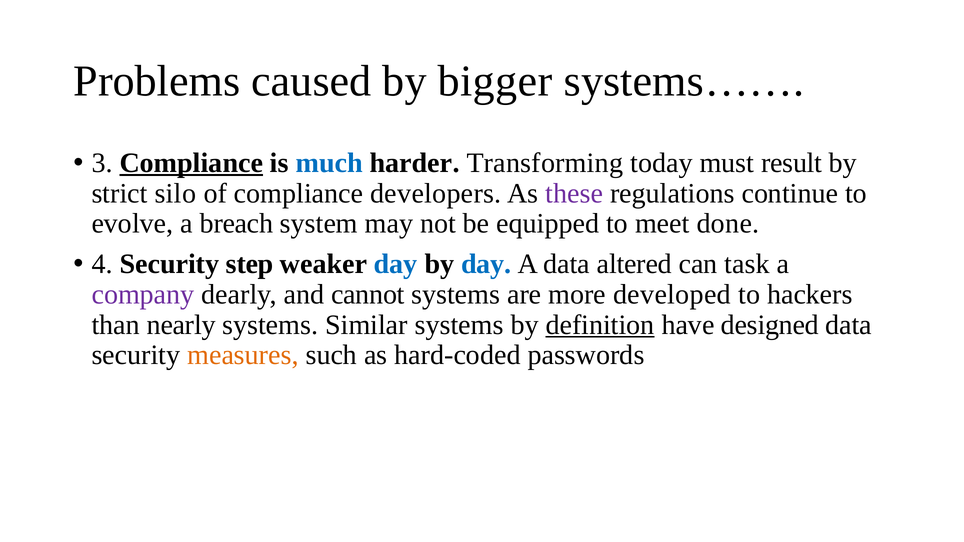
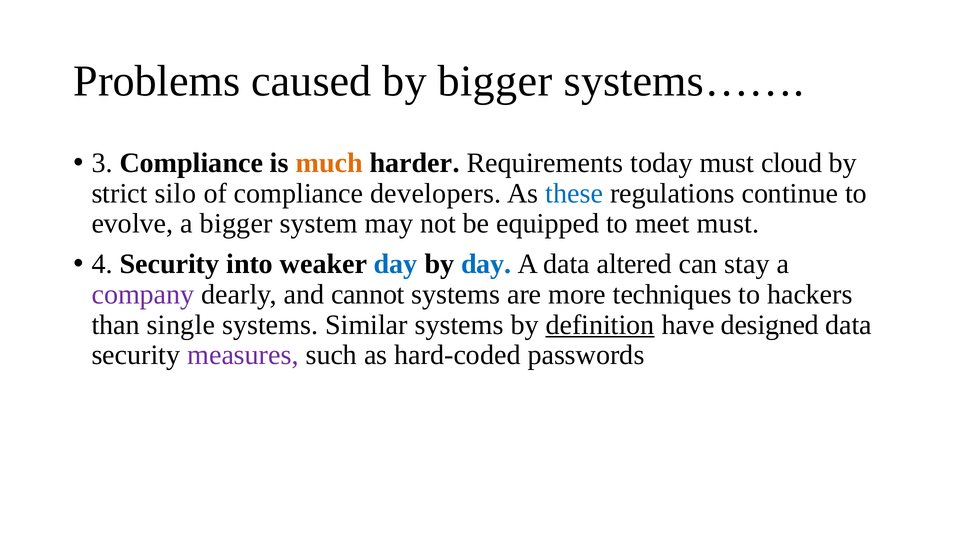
Compliance underline: present -> none (191, 163)
much colour: blue -> orange (329, 163)
Transforming: Transforming -> Requirements (545, 163)
result: result -> cloud (792, 163)
these colour: purple -> blue (574, 193)
a breach: breach -> bigger (236, 224)
meet done: done -> must (728, 224)
step: step -> into (250, 264)
task: task -> stay (747, 264)
developed: developed -> techniques (672, 295)
nearly: nearly -> single (181, 325)
measures colour: orange -> purple (243, 355)
